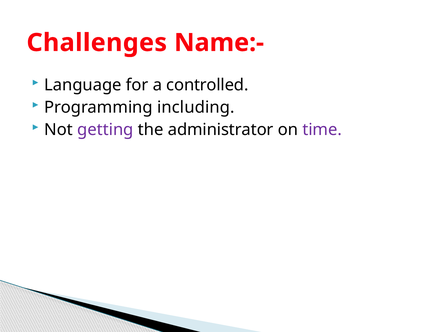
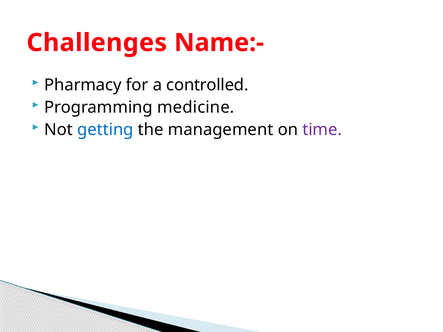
Language: Language -> Pharmacy (83, 85)
including: including -> medicine (196, 107)
getting colour: purple -> blue (105, 130)
administrator: administrator -> management (221, 130)
